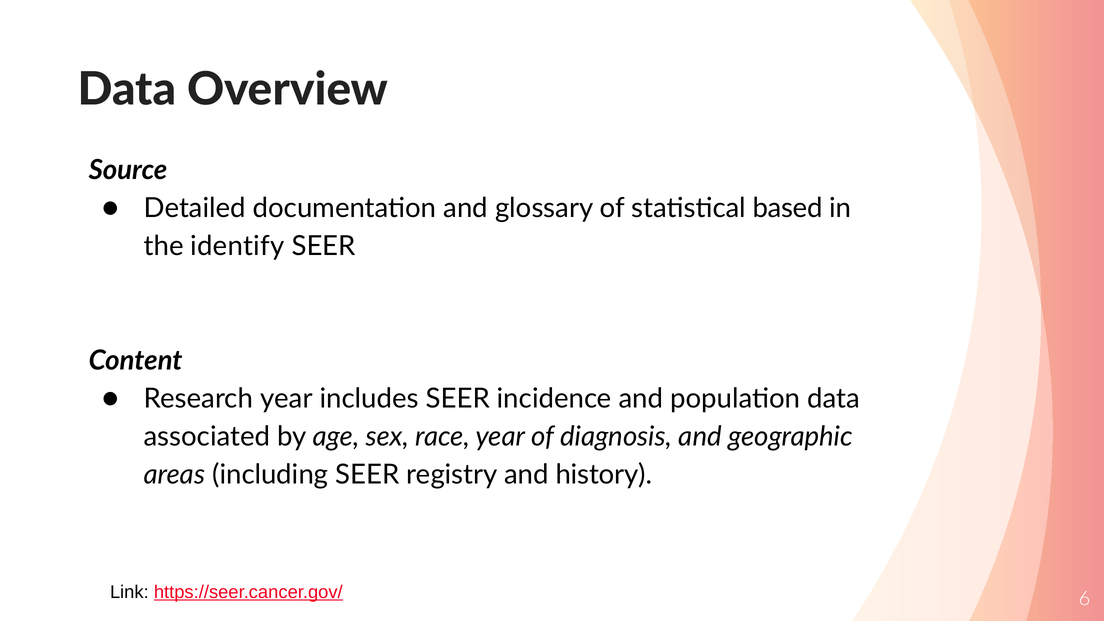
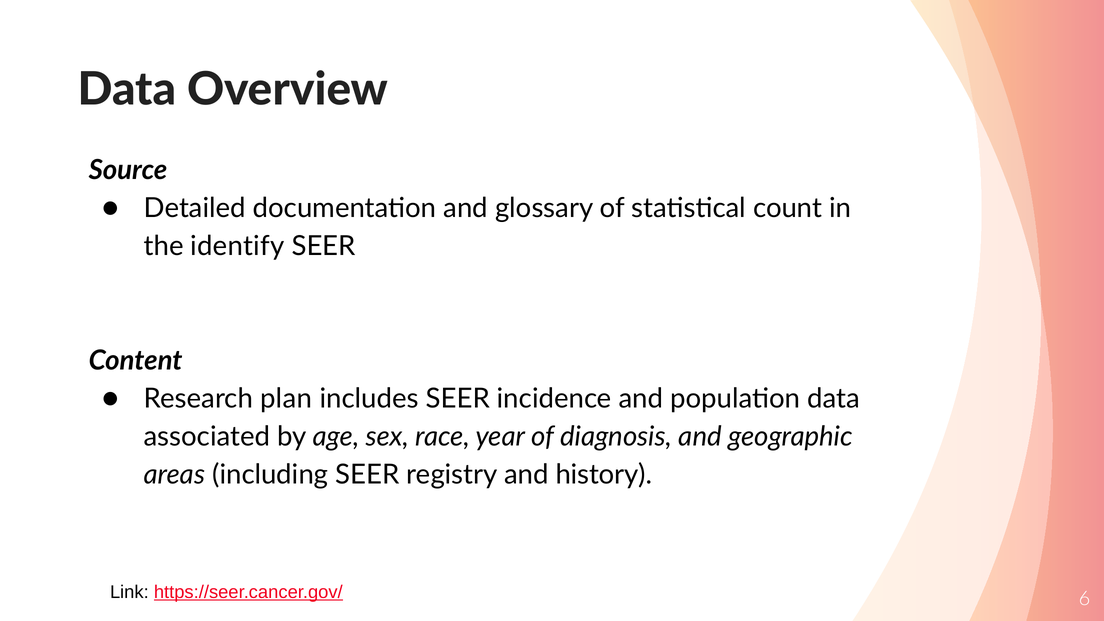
based: based -> count (788, 208)
Research year: year -> plan (286, 399)
